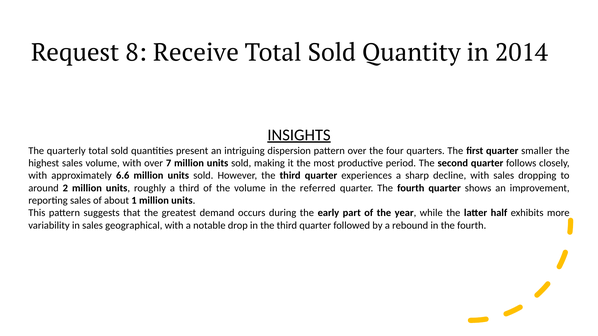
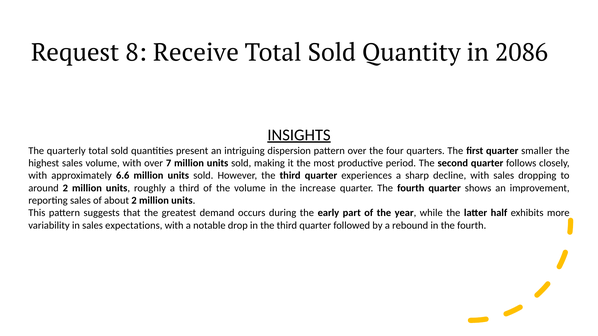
2014: 2014 -> 2086 (522, 53)
referred: referred -> increase (318, 188)
about 1: 1 -> 2 (134, 201)
geographical: geographical -> expectations (134, 226)
